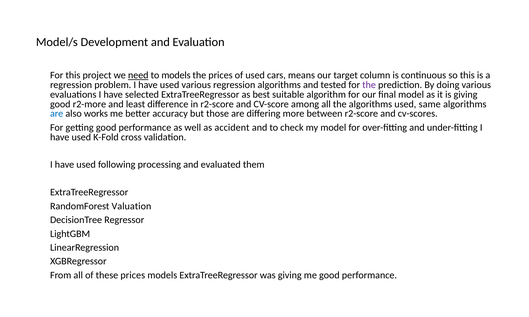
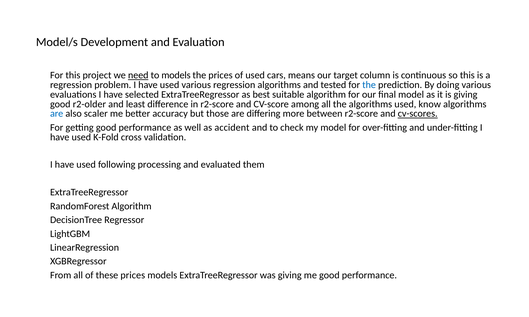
the colour: purple -> blue (369, 85)
r2-more: r2-more -> r2-older (89, 104)
same: same -> know (430, 104)
works: works -> scaler (96, 114)
cv-scores underline: none -> present (418, 114)
RandomForest Valuation: Valuation -> Algorithm (132, 206)
